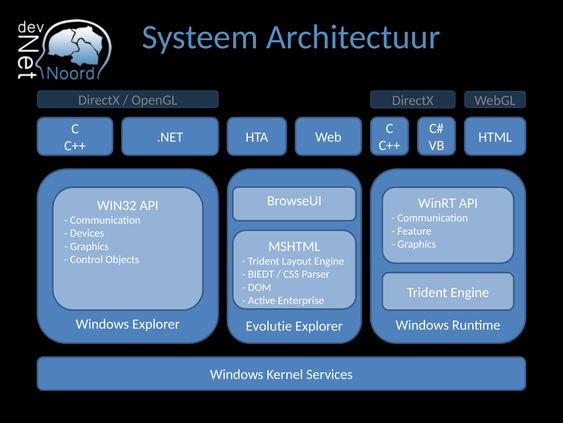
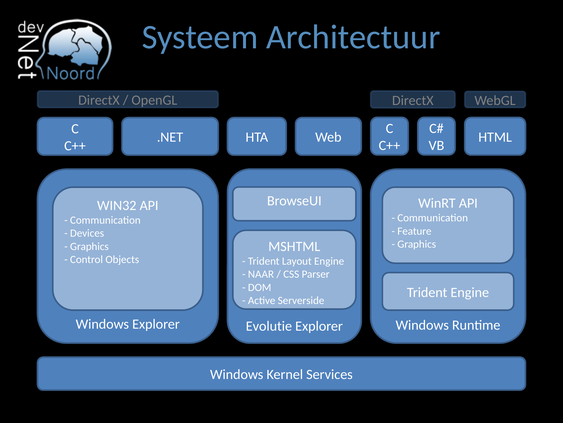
BIEDT: BIEDT -> NAAR (261, 274)
Enterprise: Enterprise -> Serverside (301, 300)
